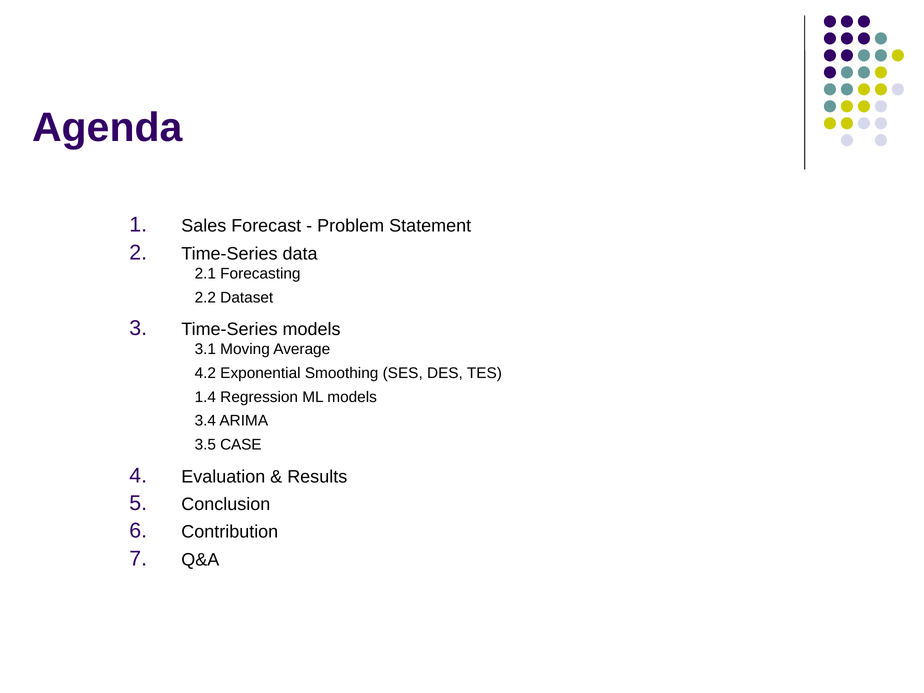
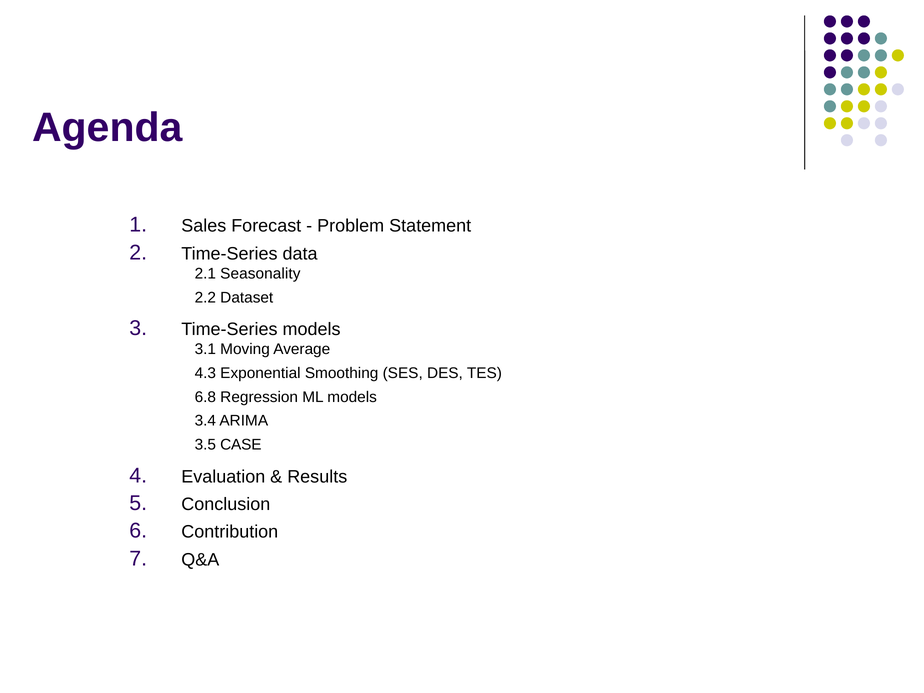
Forecasting: Forecasting -> Seasonality (260, 274)
4.2: 4.2 -> 4.3 (205, 373)
1.4: 1.4 -> 6.8 (205, 397)
